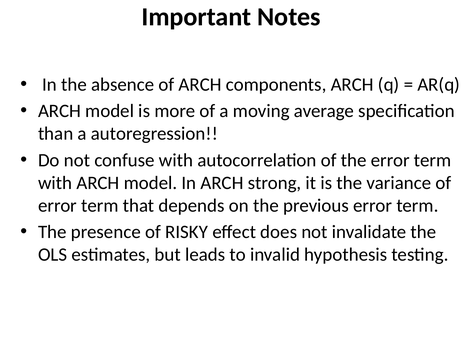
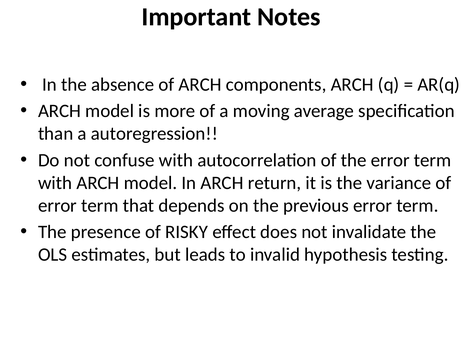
strong: strong -> return (275, 183)
